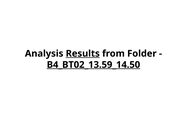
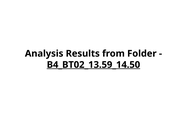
Results underline: present -> none (83, 54)
